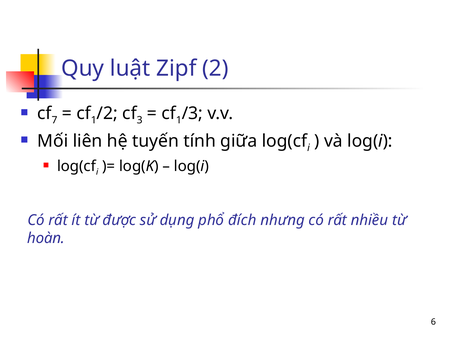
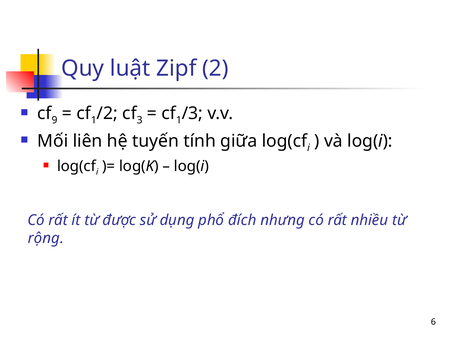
7: 7 -> 9 (55, 120)
hoàn: hoàn -> rộng (46, 238)
